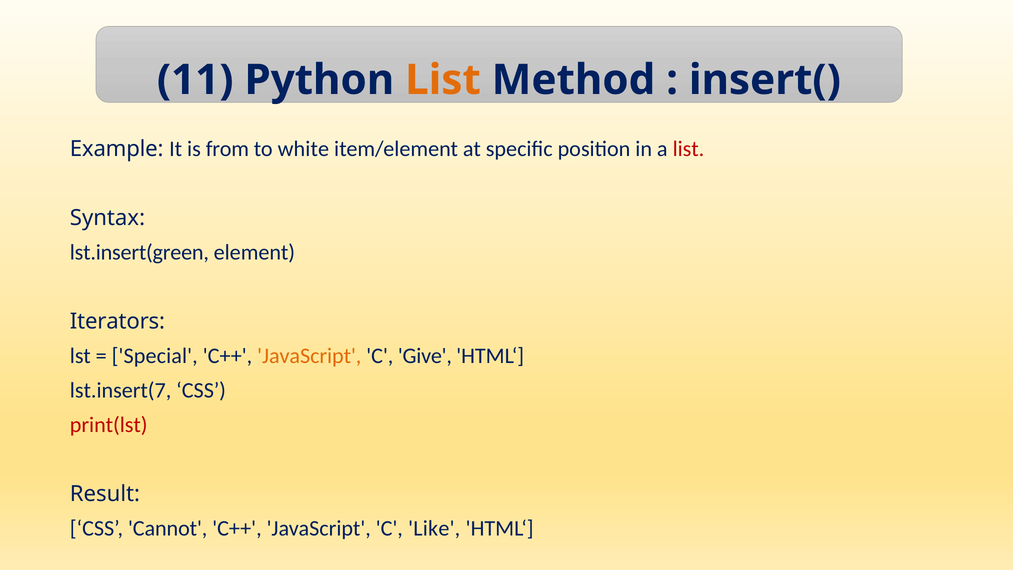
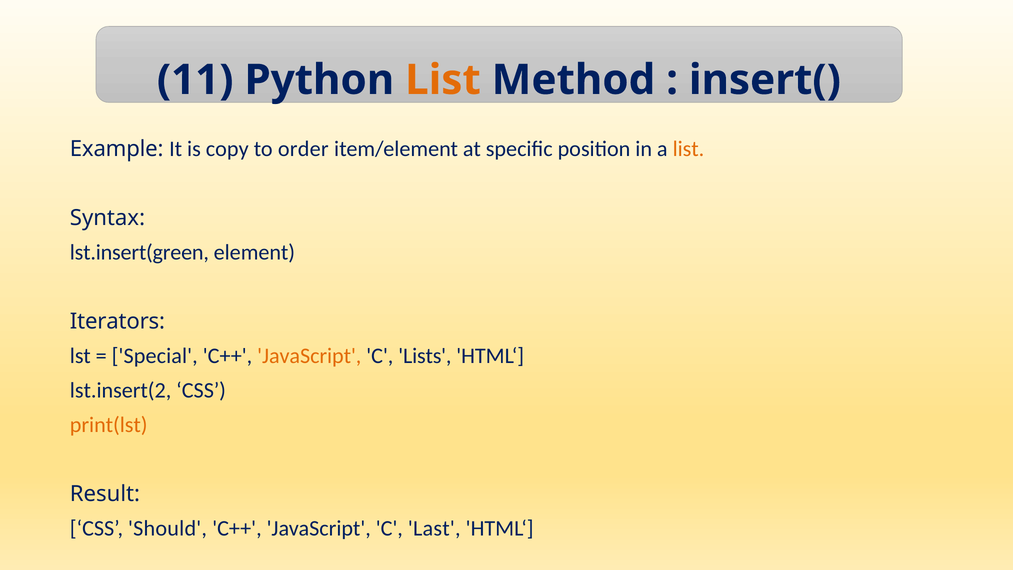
from: from -> copy (227, 149)
white: white -> order (303, 149)
list colour: red -> orange (688, 149)
Give: Give -> Lists (425, 356)
lst.insert(7: lst.insert(7 -> lst.insert(2 (121, 390)
print(lst colour: red -> orange (109, 425)
Cannot: Cannot -> Should (168, 528)
Like: Like -> Last (434, 528)
